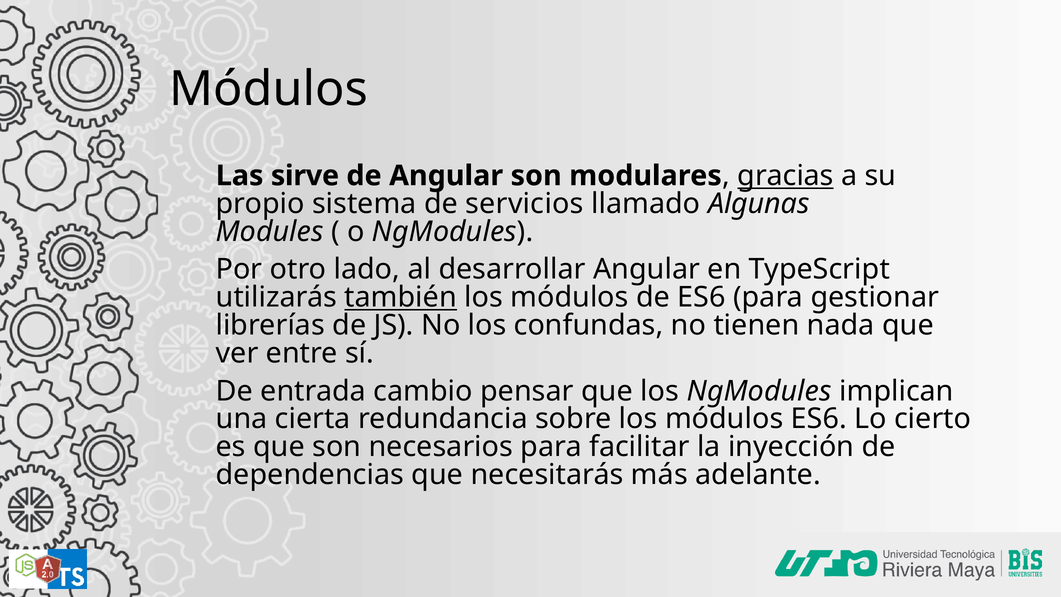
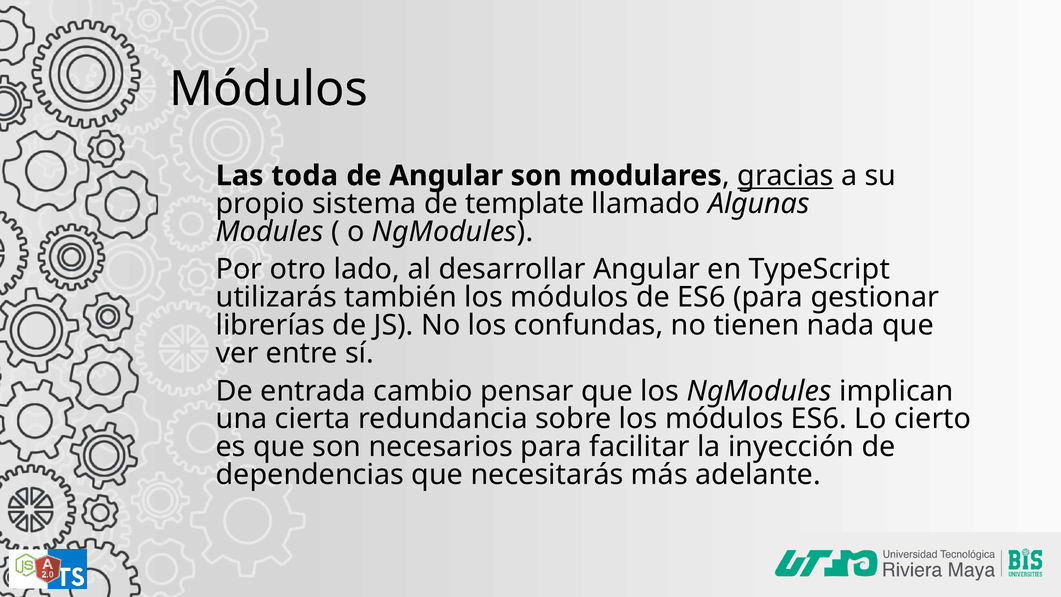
sirve: sirve -> toda (305, 176)
servicios: servicios -> template (525, 204)
también underline: present -> none (401, 297)
